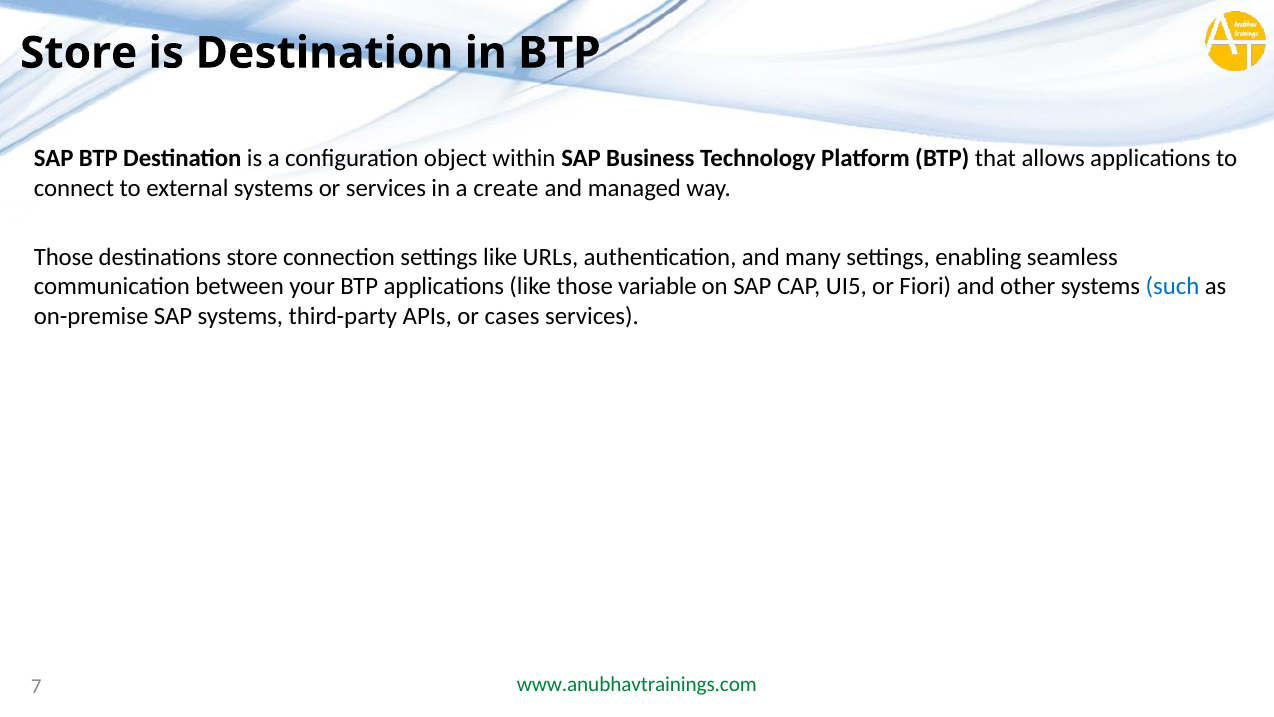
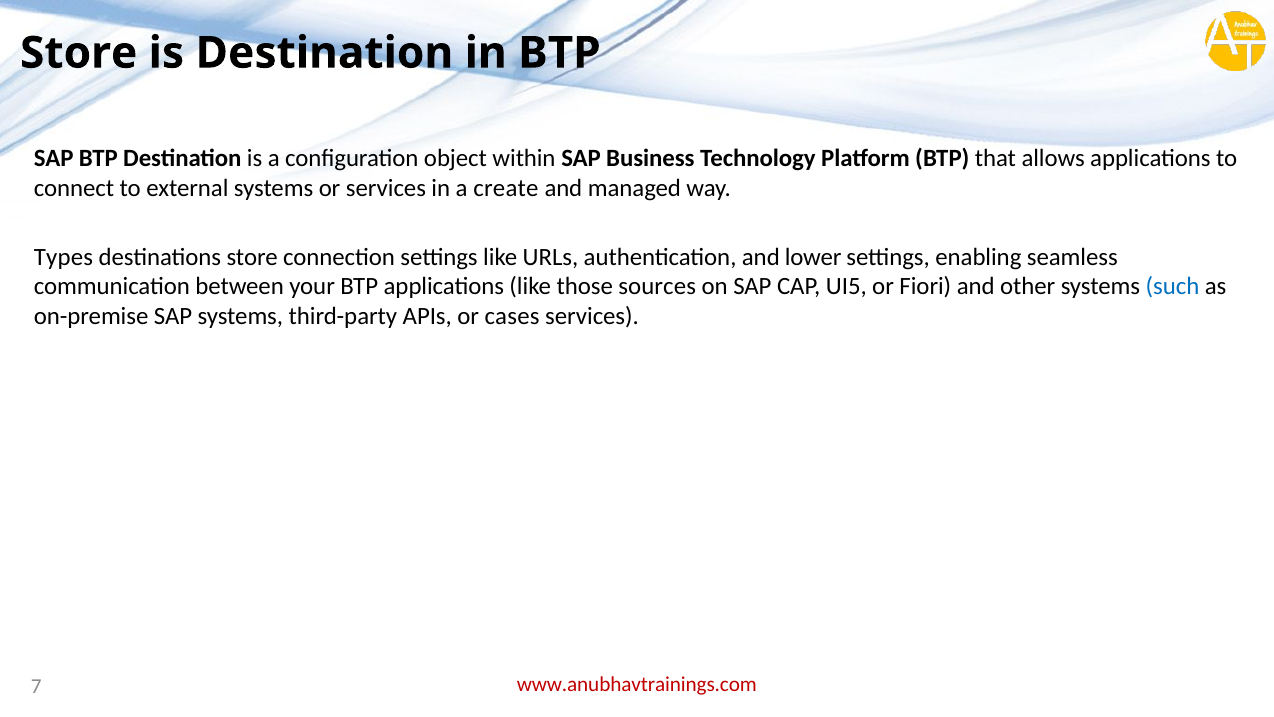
Those: Those -> Types (63, 257)
many: many -> lower (813, 257)
variable: variable -> sources (657, 287)
www.anubhavtrainings.com colour: green -> red (637, 685)
